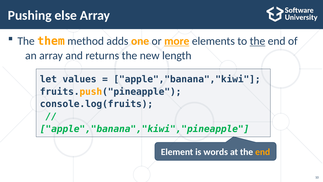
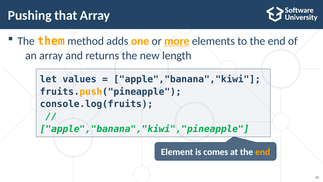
else: else -> that (66, 15)
the underline: present -> none (257, 41)
words: words -> comes (216, 152)
